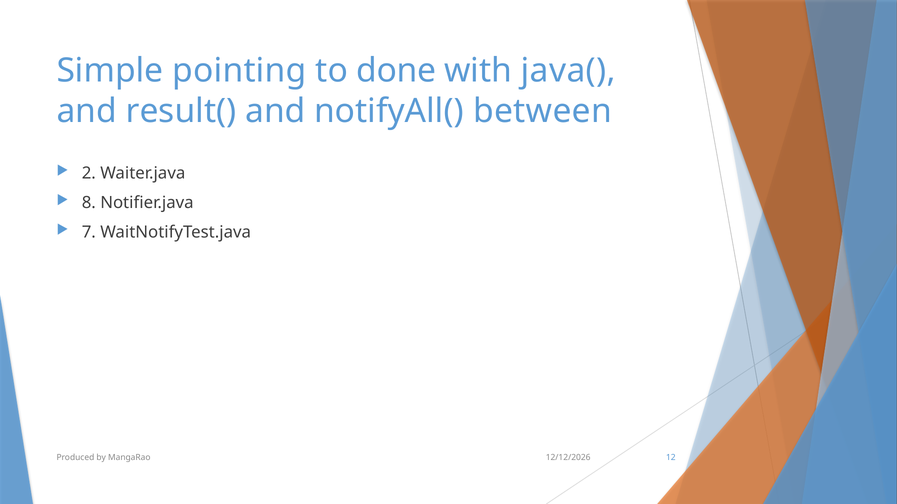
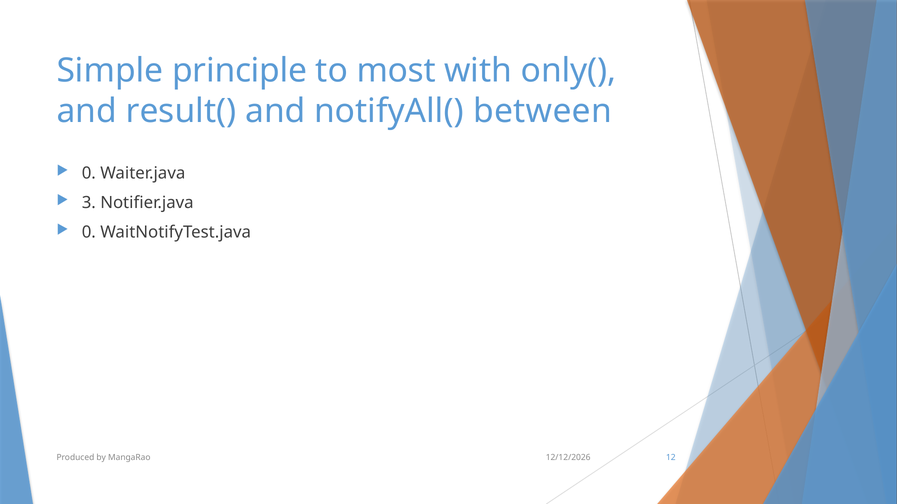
pointing: pointing -> principle (240, 71)
done: done -> most (396, 71)
java(: java( -> only( (569, 71)
2: 2 -> 0 (89, 174)
8: 8 -> 3 (89, 203)
7: 7 -> 0 (89, 233)
